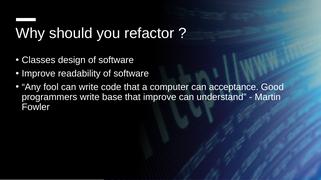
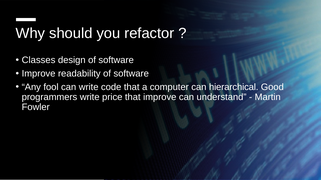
acceptance: acceptance -> hierarchical (234, 87)
base: base -> price (112, 97)
